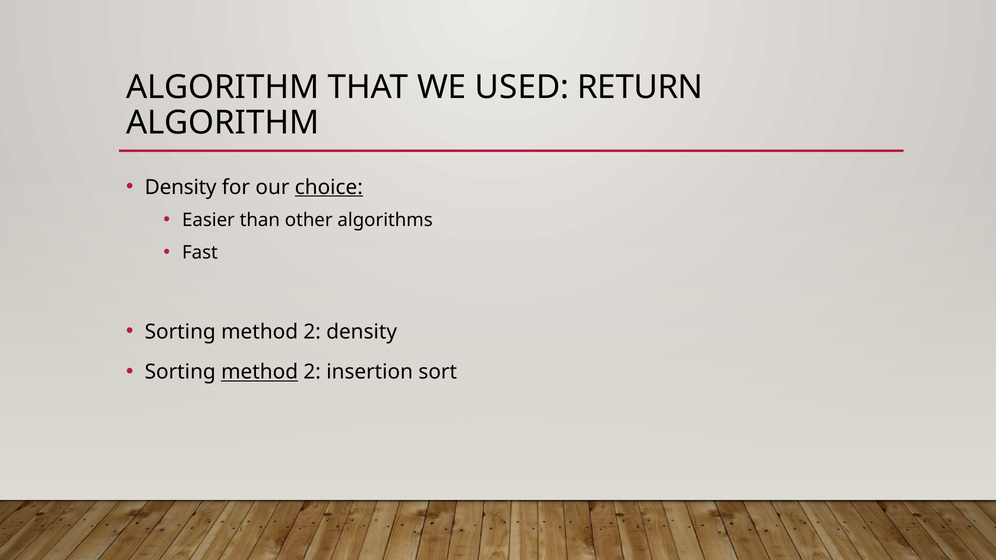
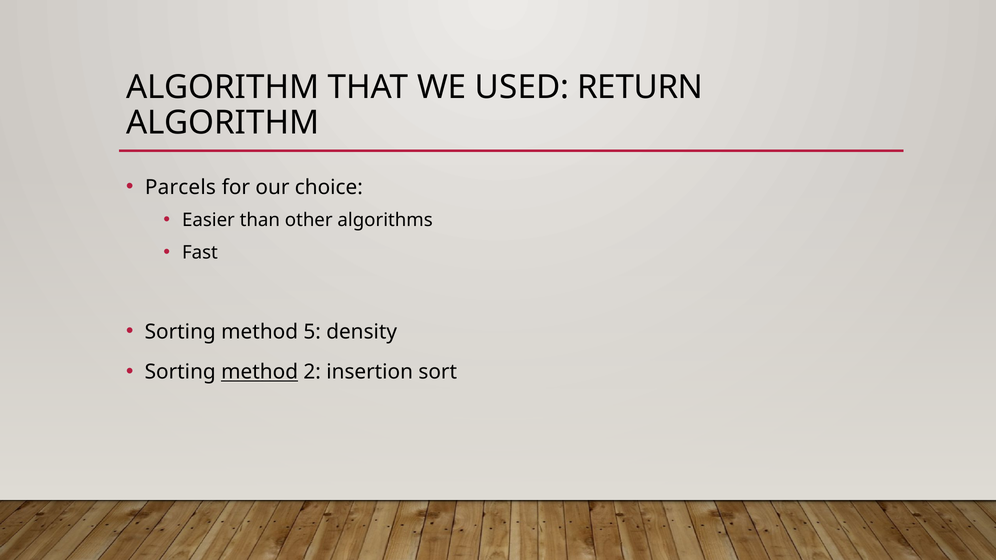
Density: Density -> Parcels (180, 187)
choice underline: present -> none (329, 187)
2: 2 -> 5 (312, 332)
